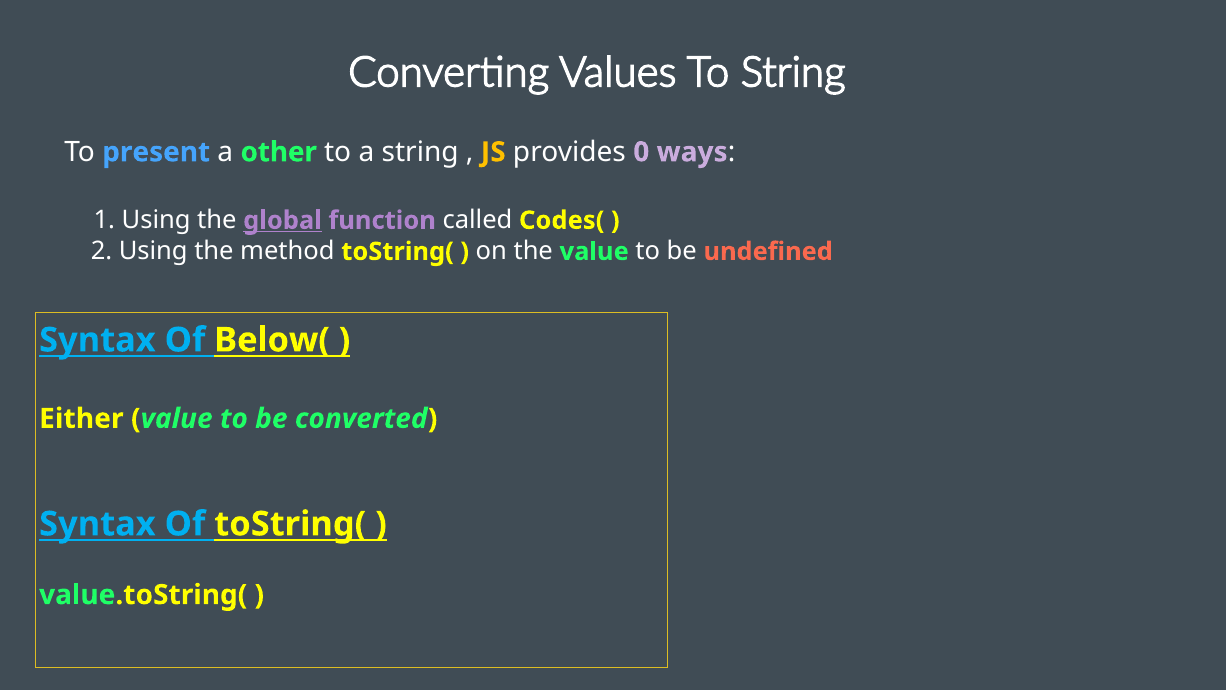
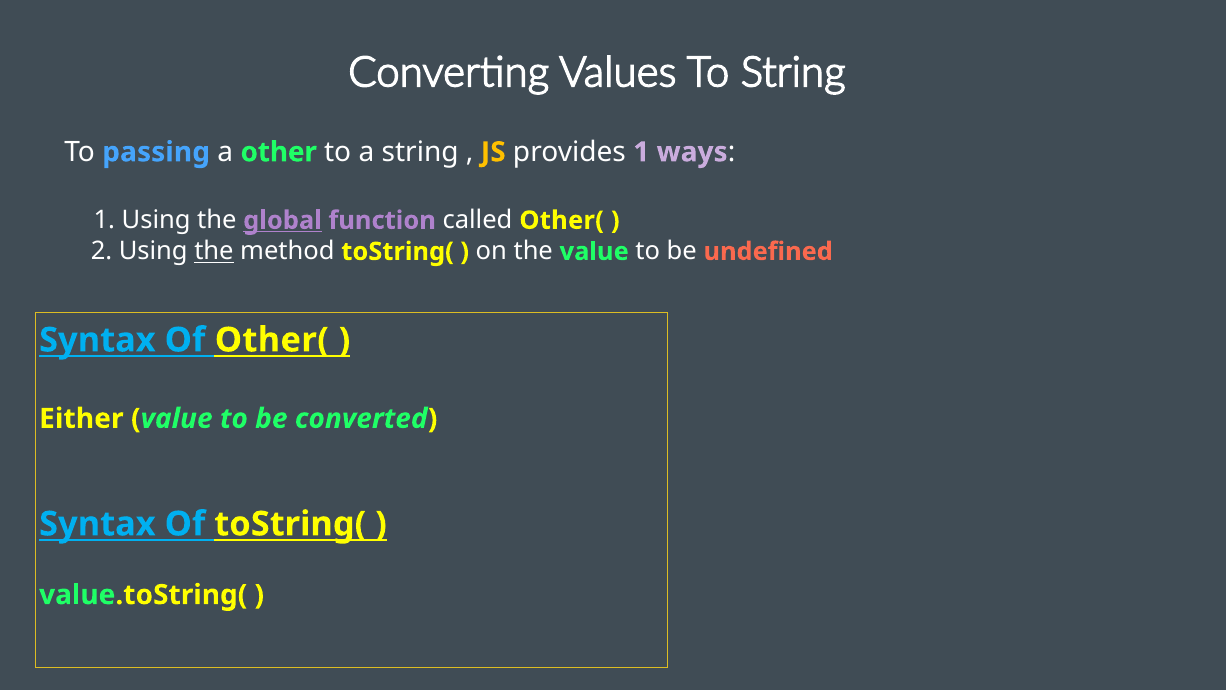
present: present -> passing (156, 152)
provides 0: 0 -> 1 (641, 152)
called Codes(: Codes( -> Other( (562, 220)
the underline: none -> present (214, 251)
Of Below(: Below( -> Other( (272, 340)
